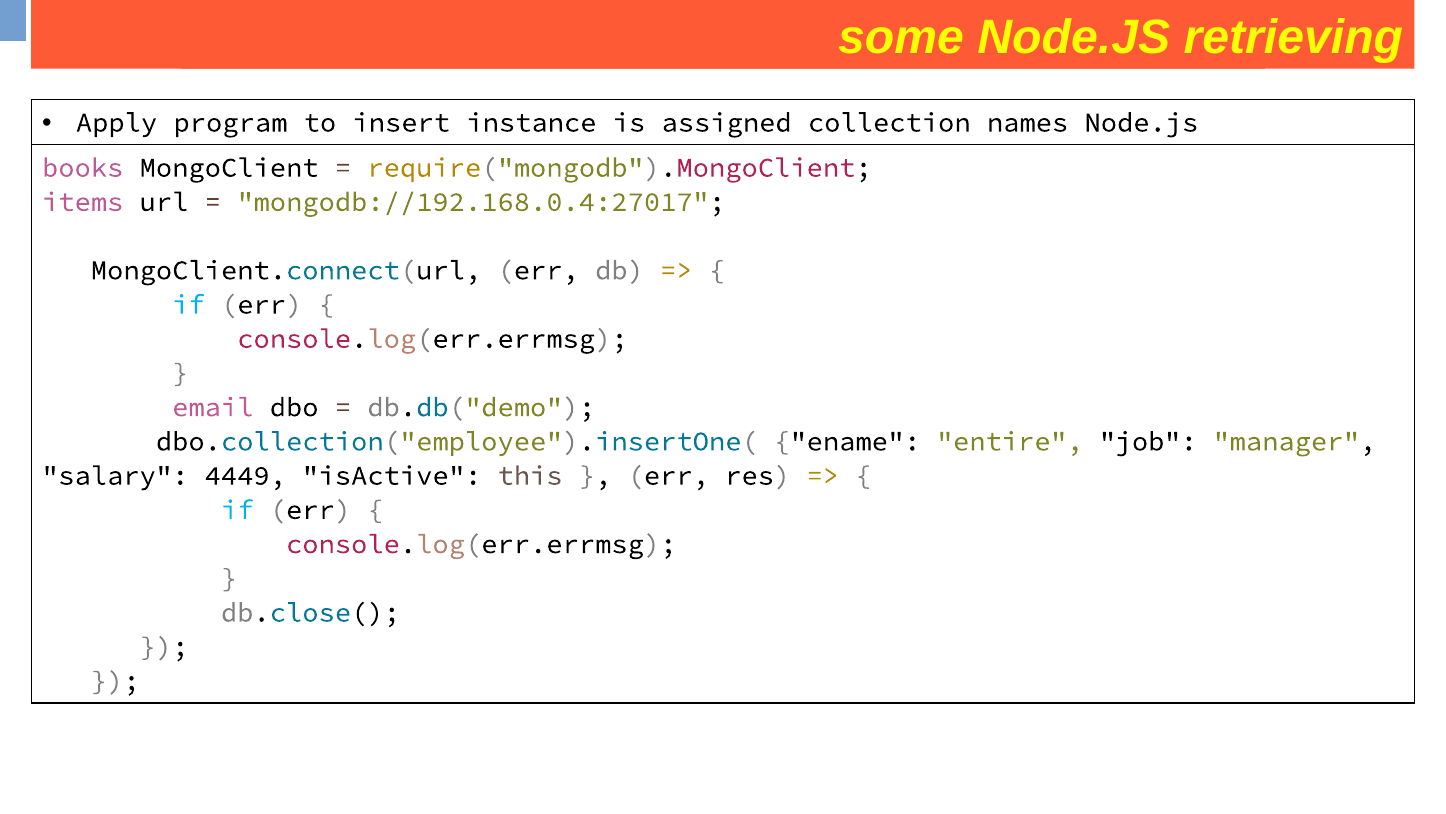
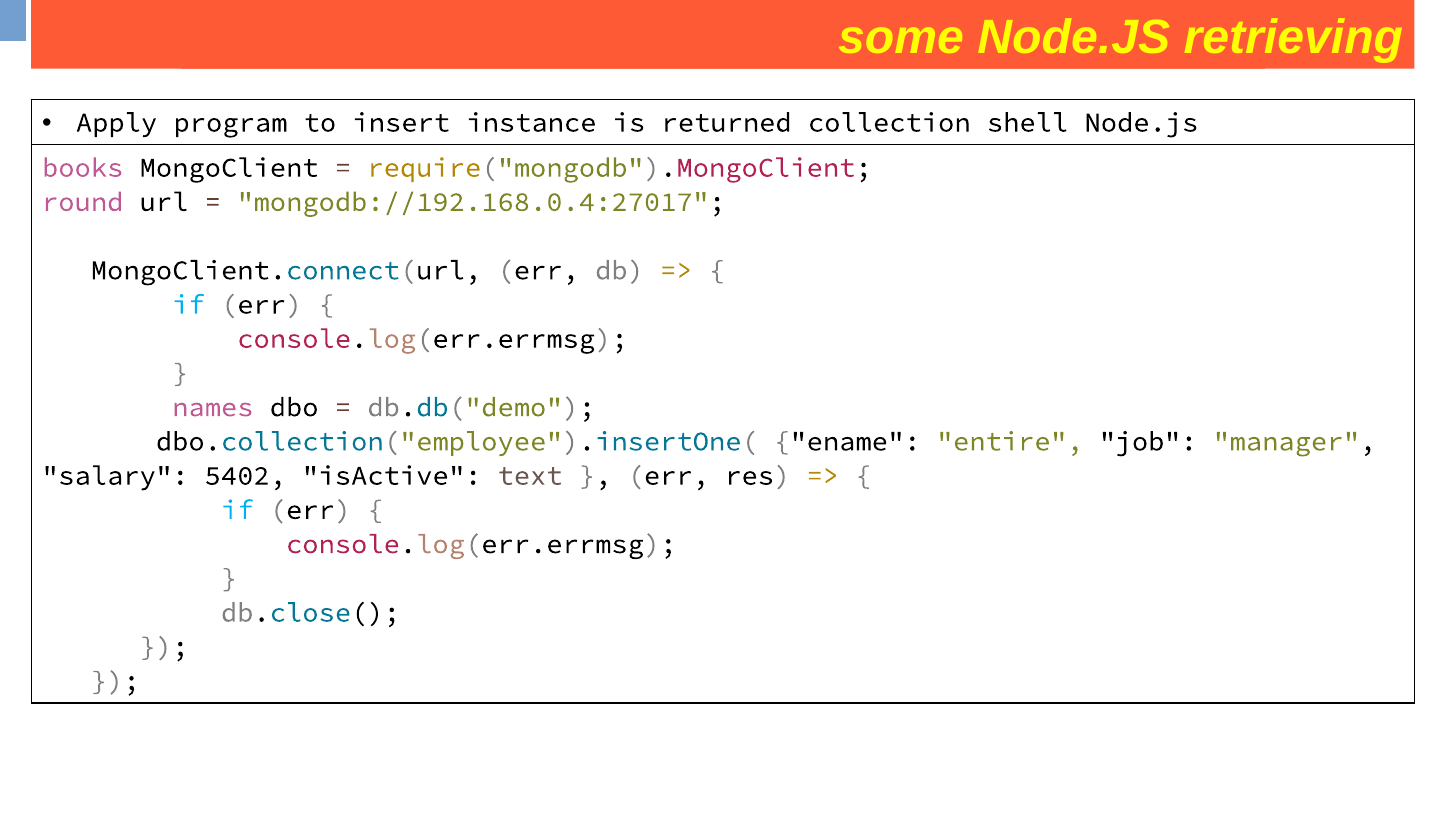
assigned: assigned -> returned (727, 122)
names: names -> shell (1028, 122)
items: items -> round (83, 202)
email: email -> names (213, 407)
4449: 4449 -> 5402 (245, 475)
this: this -> text (530, 475)
